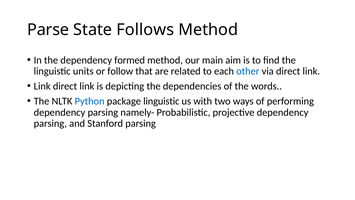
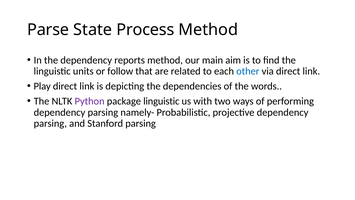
Follows: Follows -> Process (145, 30)
formed: formed -> reports (130, 60)
Link: Link -> Play (42, 86)
Python colour: blue -> purple (90, 101)
